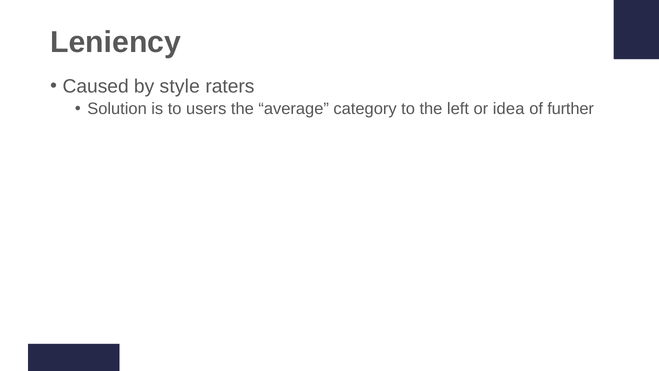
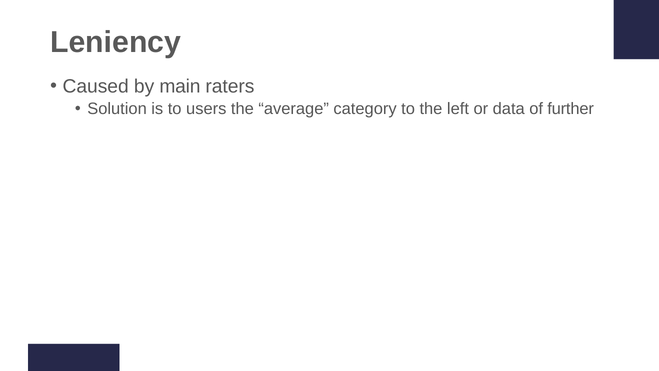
style: style -> main (180, 86)
idea: idea -> data (509, 109)
